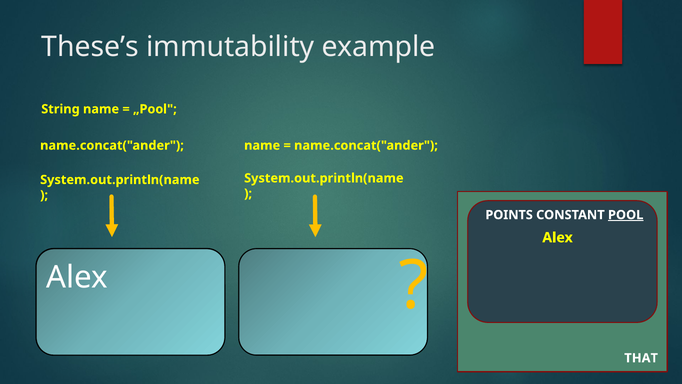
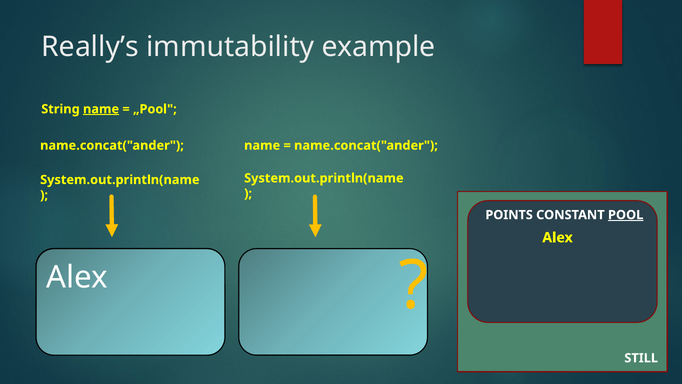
These’s: These’s -> Really’s (90, 47)
name underline: none -> present (101, 109)
THAT: THAT -> STILL (641, 358)
